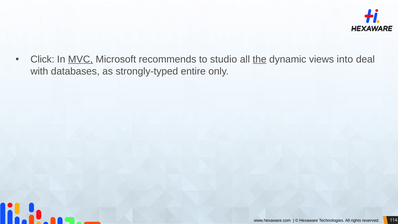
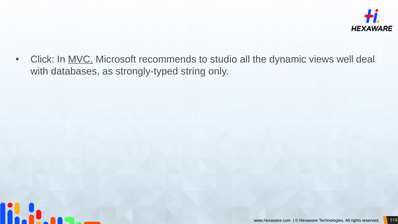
the underline: present -> none (260, 59)
into: into -> well (345, 59)
entire: entire -> string (193, 71)
